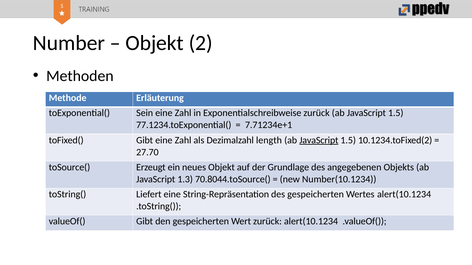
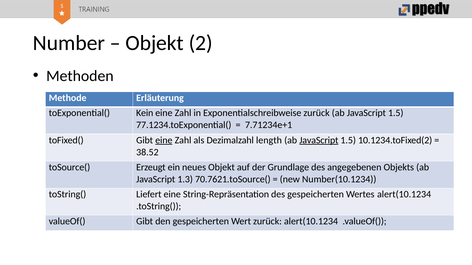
Sein: Sein -> Kein (145, 113)
eine underline: none -> present (164, 140)
27.70: 27.70 -> 38.52 (147, 152)
70.8044.toSource(: 70.8044.toSource( -> 70.7621.toSource( (233, 180)
